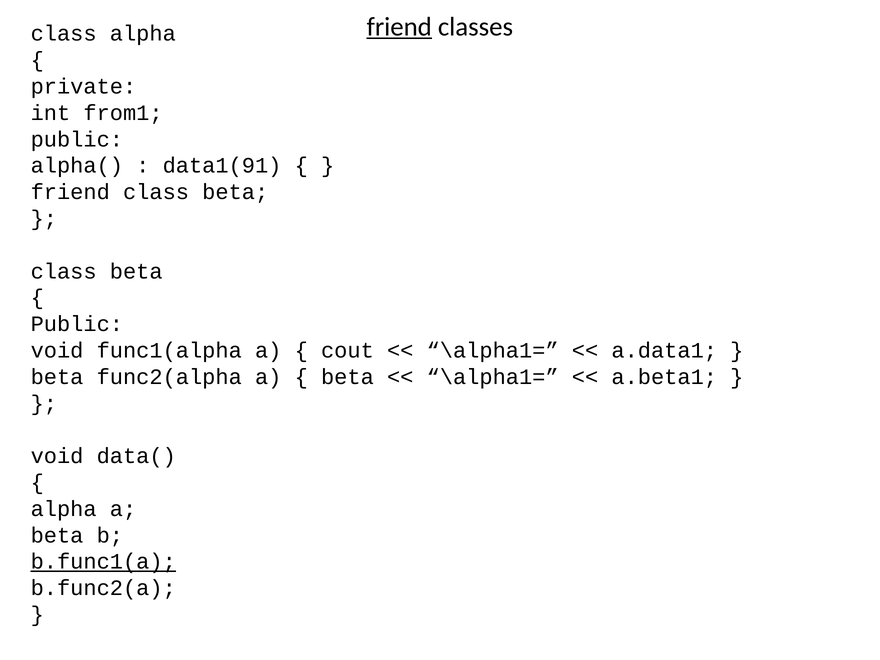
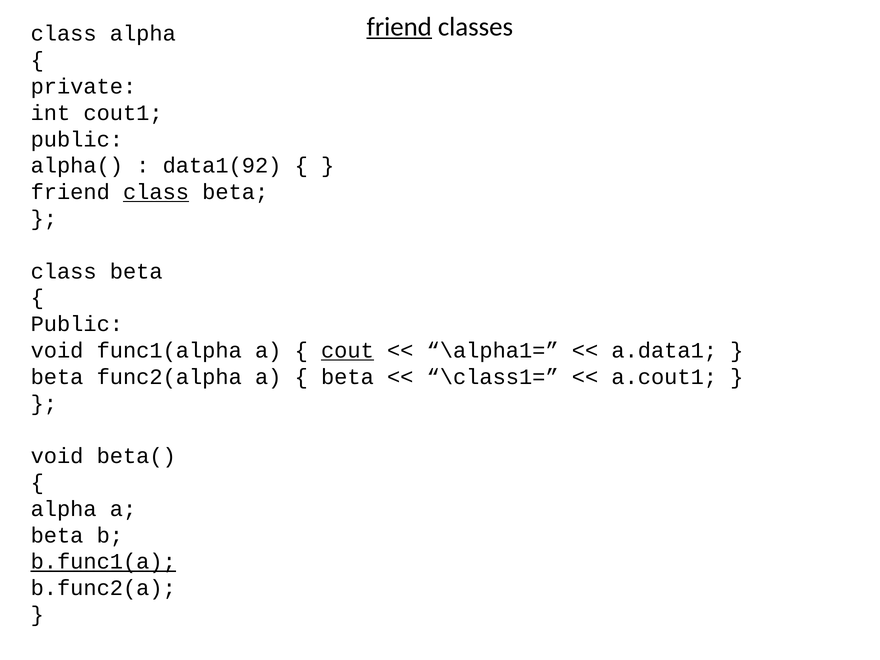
from1: from1 -> cout1 (123, 113)
data1(91: data1(91 -> data1(92 (222, 166)
class underline: none -> present (156, 192)
cout underline: none -> present (347, 350)
\alpha1=: \alpha1= -> \class1= (493, 377)
a.beta1: a.beta1 -> a.cout1 (664, 377)
data(: data( -> beta( (136, 456)
